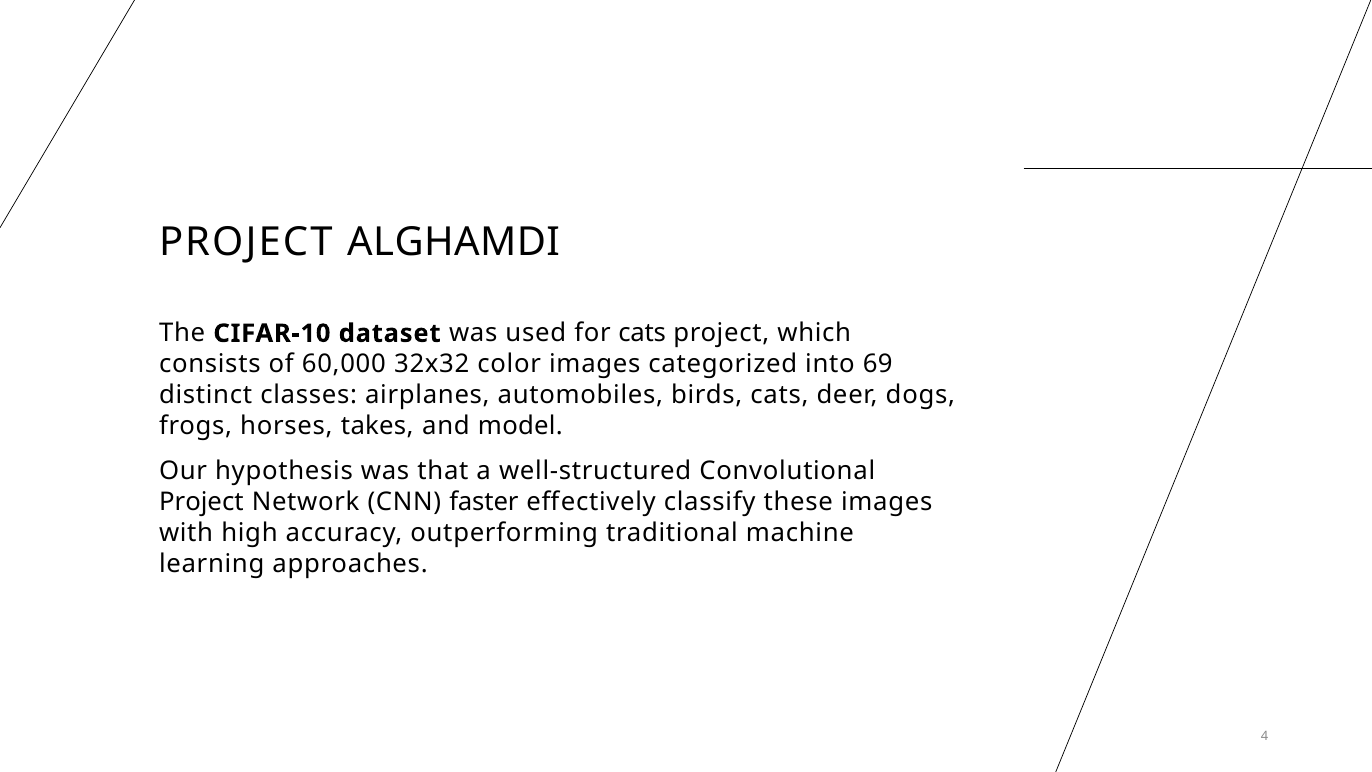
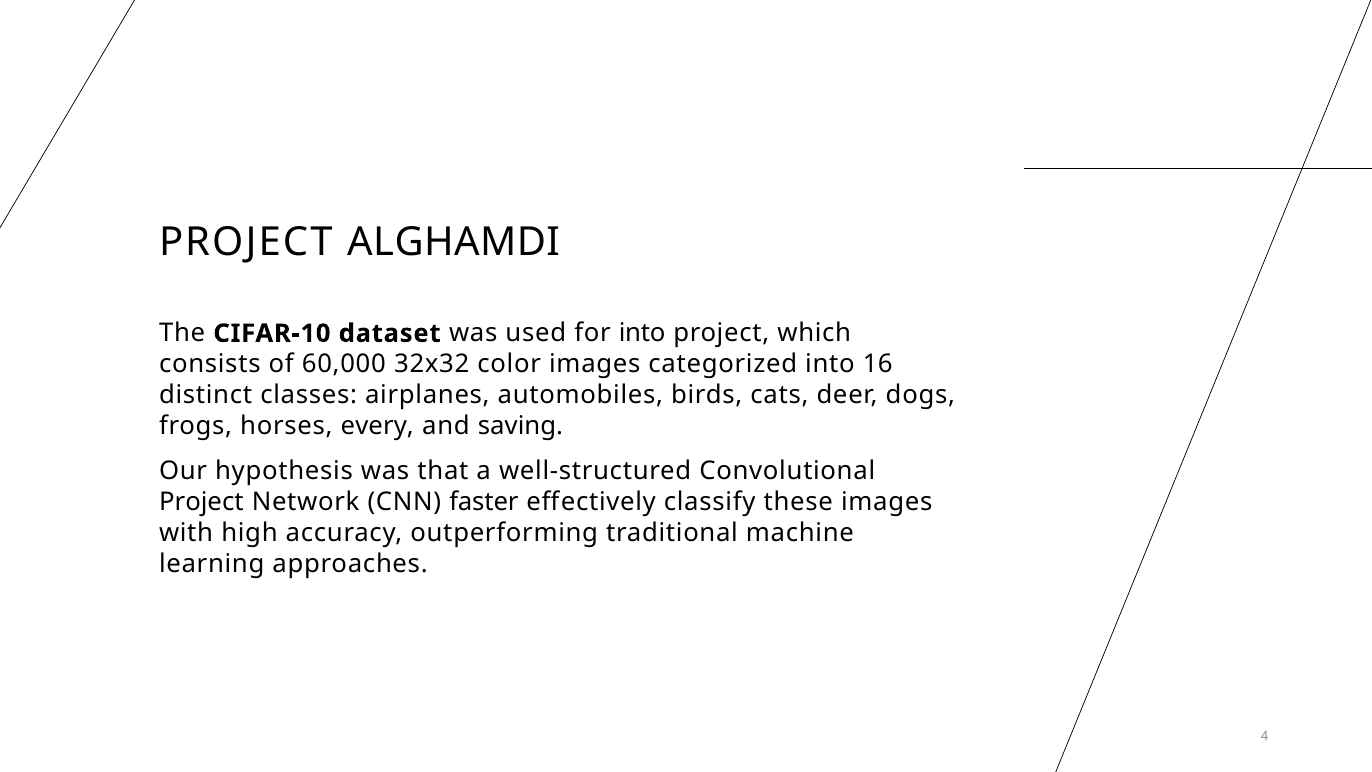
for cats: cats -> into (642, 333)
69: 69 -> 16 (878, 364)
takes: takes -> every (377, 426)
model: model -> saving (520, 426)
